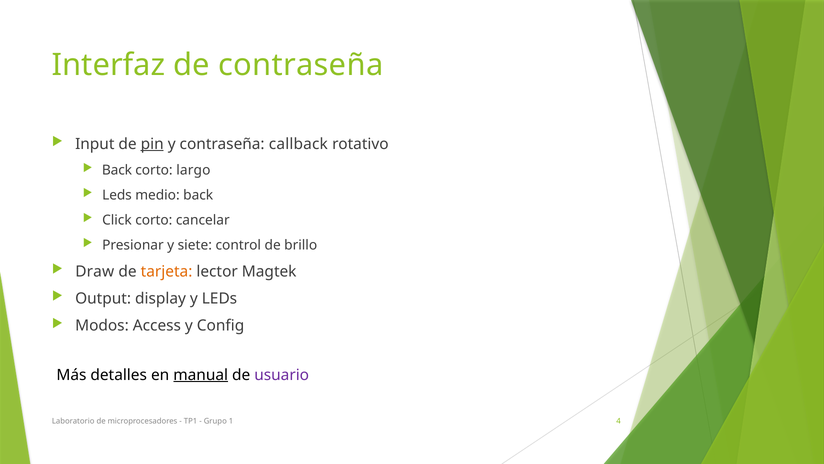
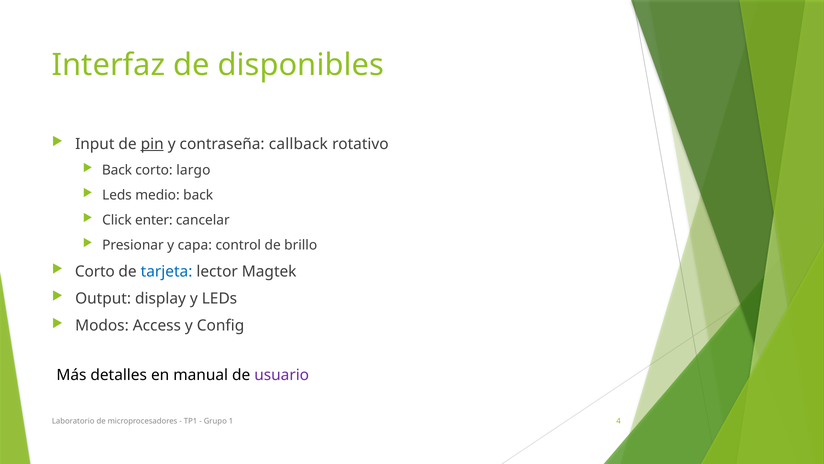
de contraseña: contraseña -> disponibles (301, 65)
Click corto: corto -> enter (154, 220)
siete: siete -> capa (195, 245)
Draw: Draw -> Corto (95, 271)
tarjeta colour: orange -> blue (167, 271)
manual underline: present -> none (201, 375)
